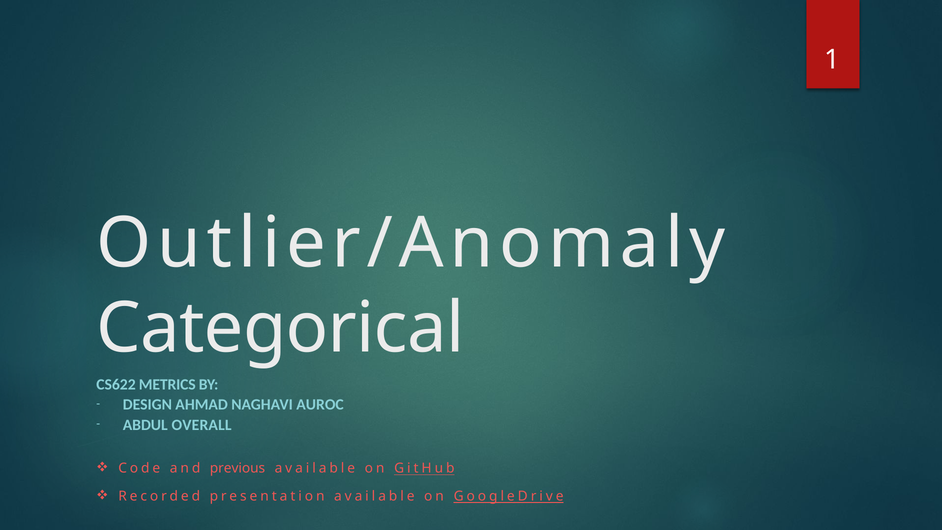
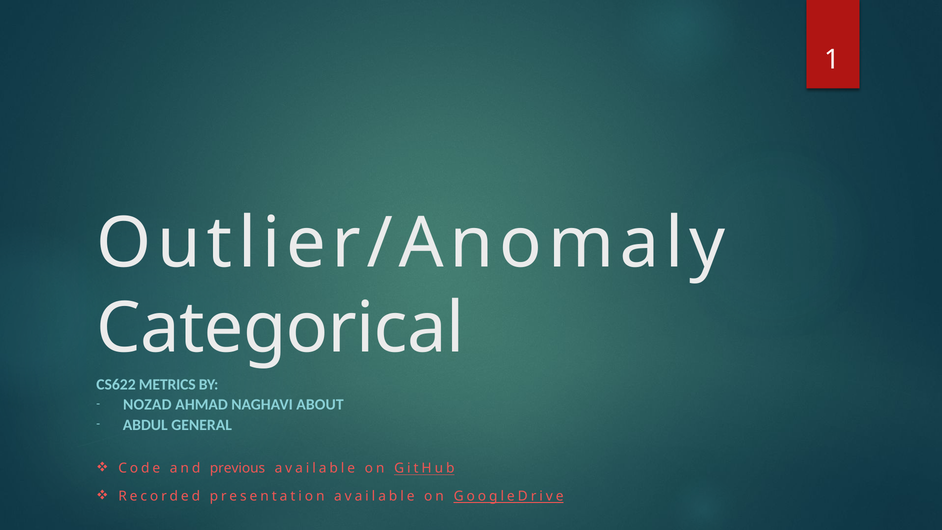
DESIGN: DESIGN -> NOZAD (147, 405)
AUROC: AUROC -> ABOUT (320, 405)
OVERALL: OVERALL -> GENERAL (202, 425)
